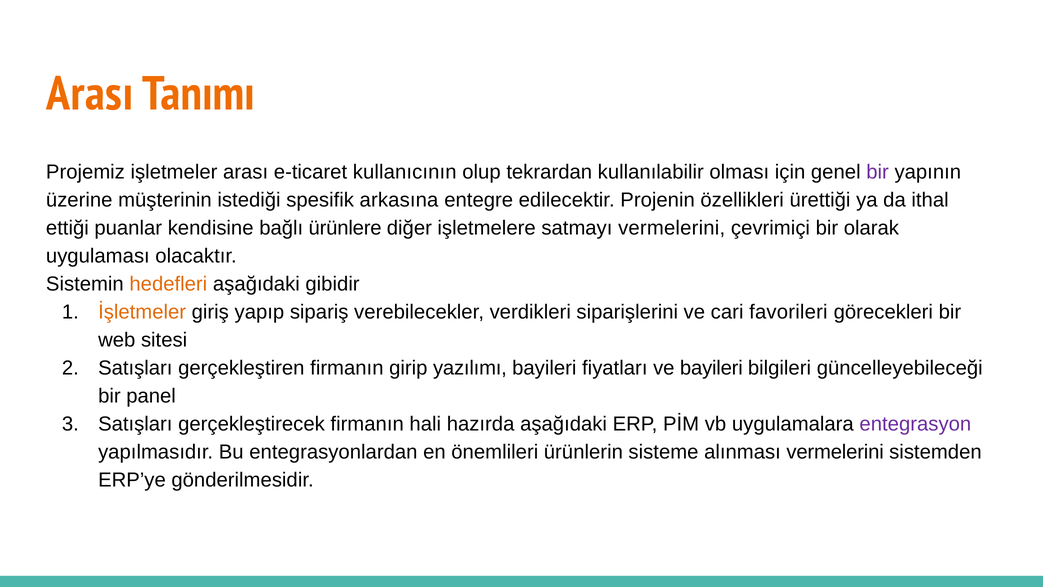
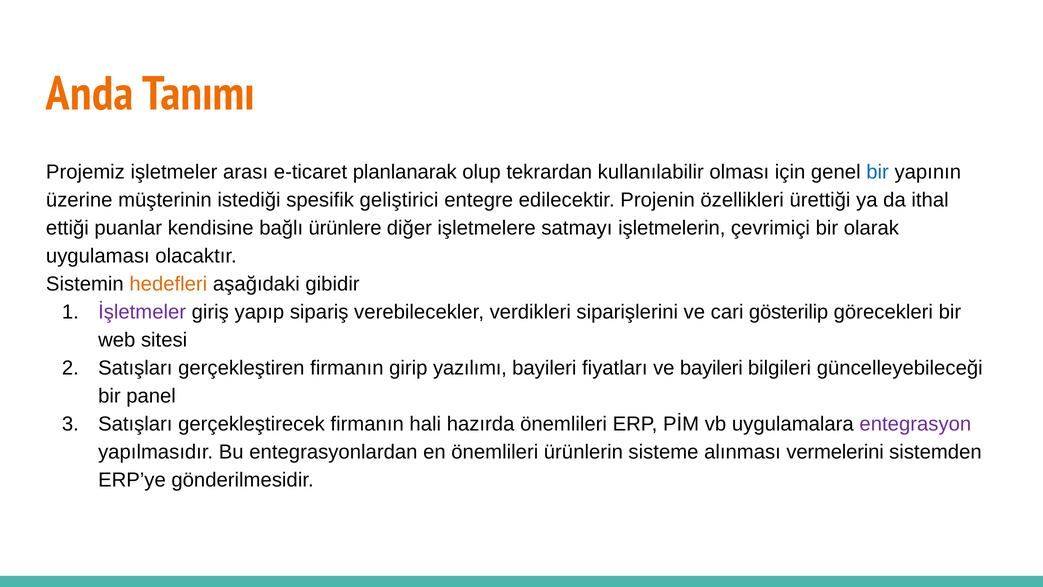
Arası: Arası -> Anda (90, 94)
kullanıcının: kullanıcının -> planlanarak (405, 172)
bir colour: purple -> blue (878, 172)
arkasına: arkasına -> geliştirici (399, 200)
satmayı vermelerini: vermelerini -> işletmelerin (672, 228)
İşletmeler colour: orange -> purple (142, 312)
favorileri: favorileri -> gösterilip (789, 312)
hazırda aşağıdaki: aşağıdaki -> önemlileri (564, 424)
